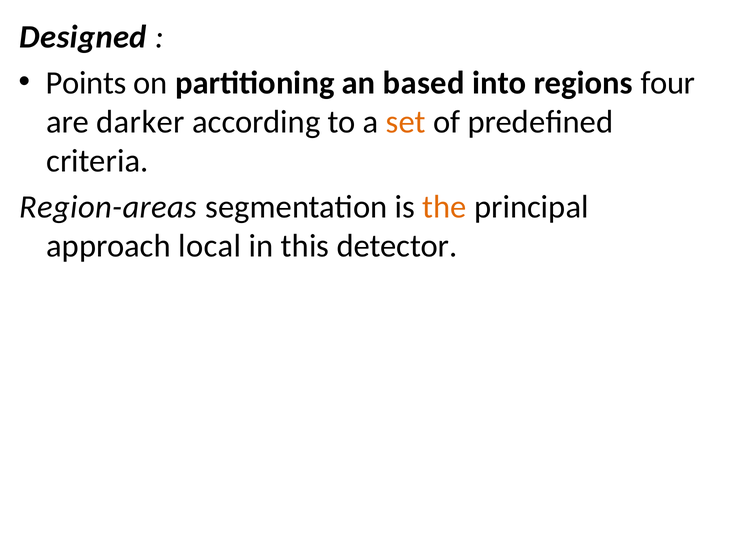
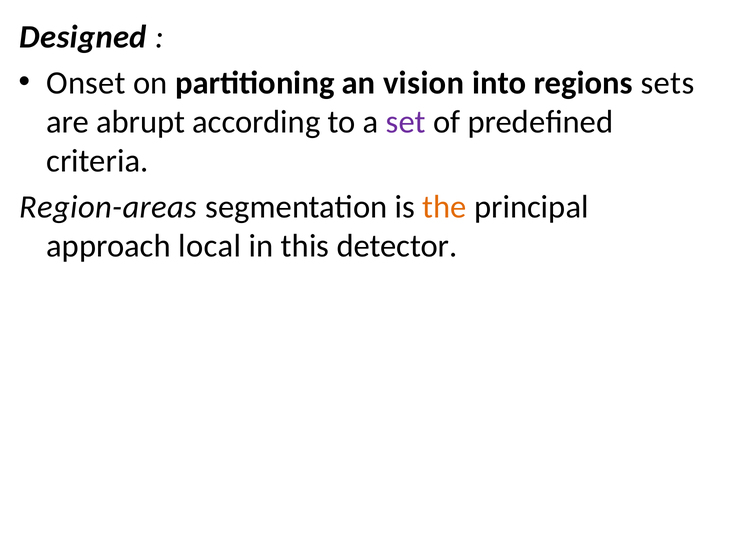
Points: Points -> Onset (86, 83)
based: based -> vision (424, 83)
four: four -> sets (668, 83)
darker: darker -> abrupt (141, 122)
set colour: orange -> purple (406, 122)
